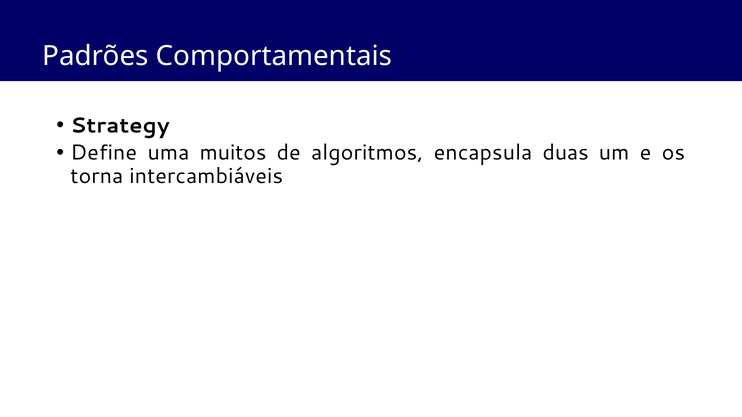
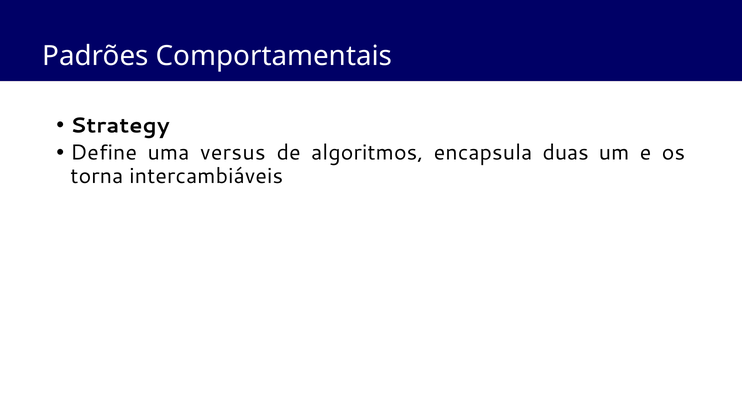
muitos: muitos -> versus (233, 153)
